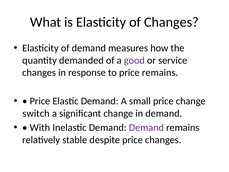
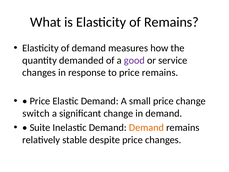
of Changes: Changes -> Remains (171, 22)
With: With -> Suite (40, 127)
Demand colour: purple -> orange (146, 127)
